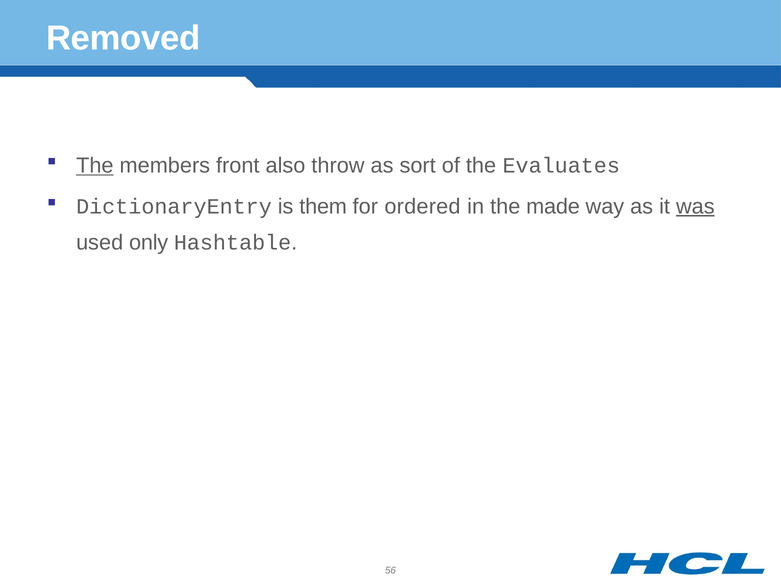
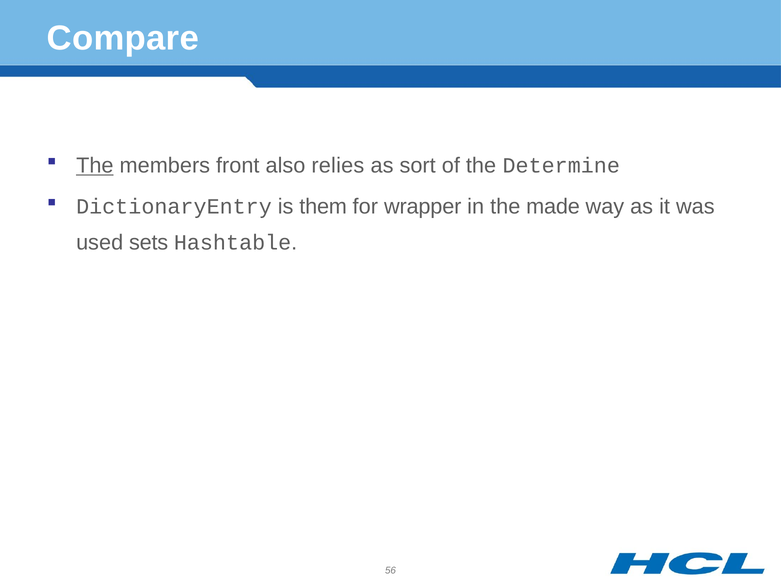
Removed: Removed -> Compare (123, 38)
throw: throw -> relies (338, 166)
Evaluates: Evaluates -> Determine (561, 166)
ordered: ordered -> wrapper (423, 206)
was underline: present -> none (695, 206)
only: only -> sets (149, 243)
